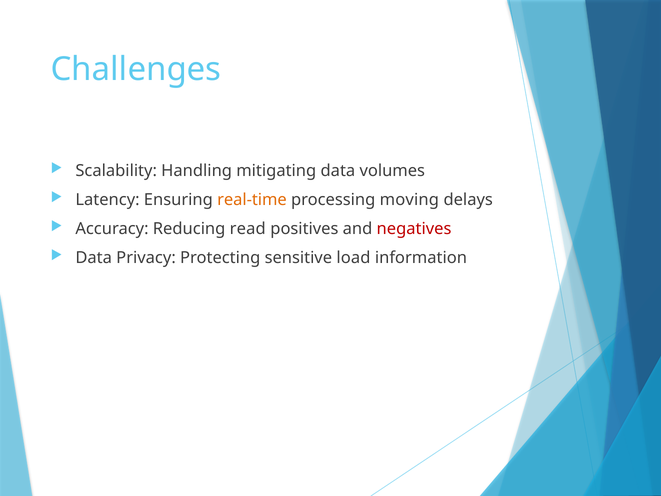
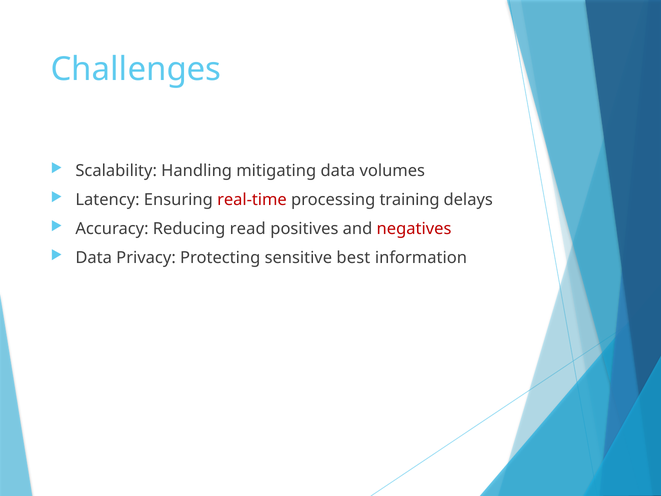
real-time colour: orange -> red (252, 200)
moving: moving -> training (410, 200)
load: load -> best (353, 258)
